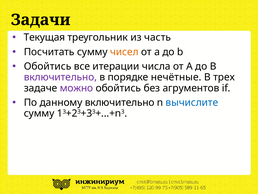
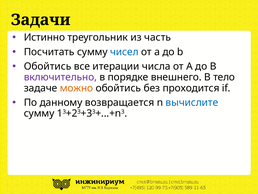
Текущая: Текущая -> Истинно (44, 37)
чисел colour: orange -> blue (124, 52)
нечётные: нечётные -> внешнего (176, 77)
трех: трех -> тело (224, 77)
можно colour: purple -> orange (77, 88)
агрументов: агрументов -> проходится (191, 88)
данному включительно: включительно -> возвращается (120, 102)
